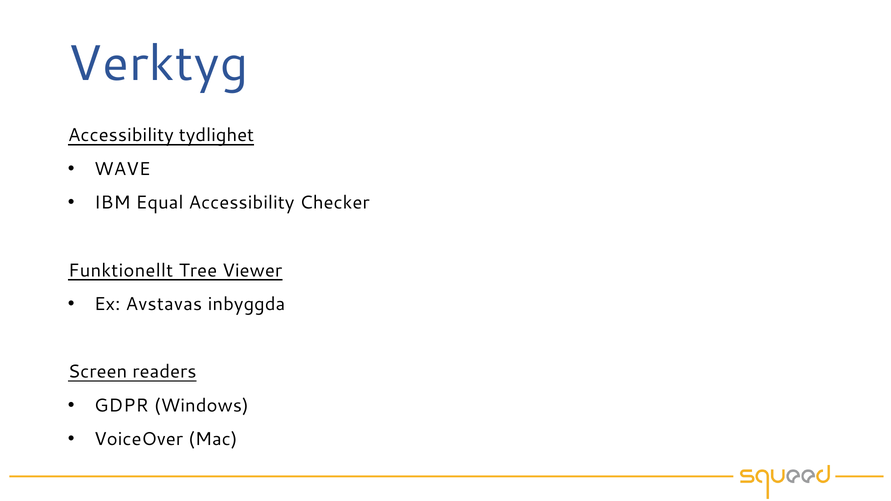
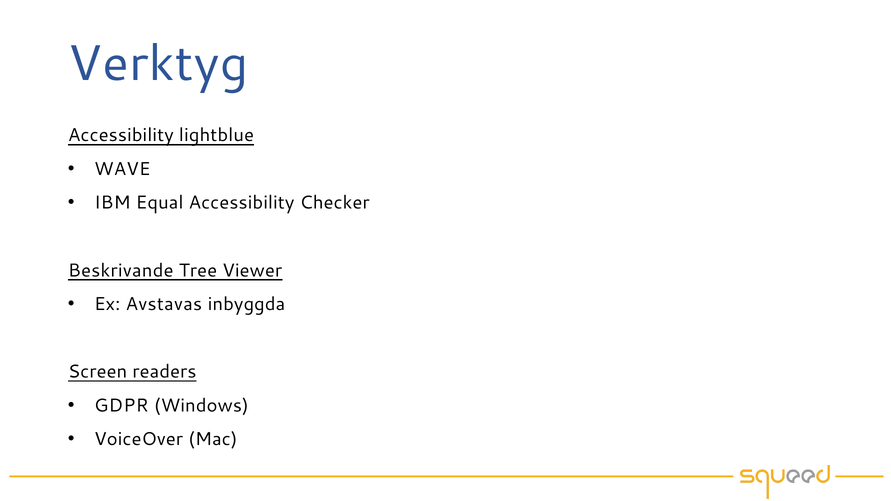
tydlighet: tydlighet -> lightblue (216, 135)
Funktionellt: Funktionellt -> Beskrivande (121, 271)
